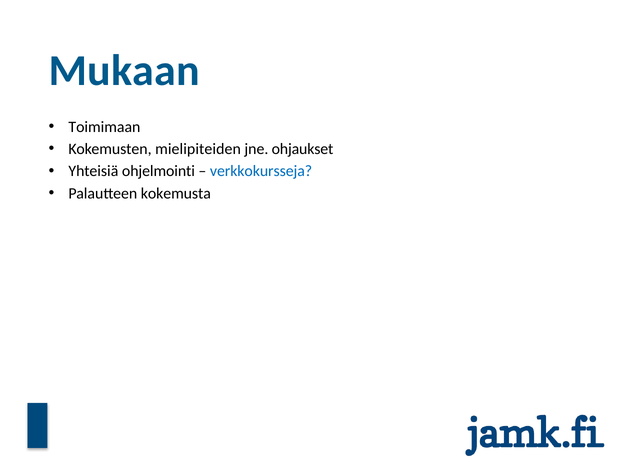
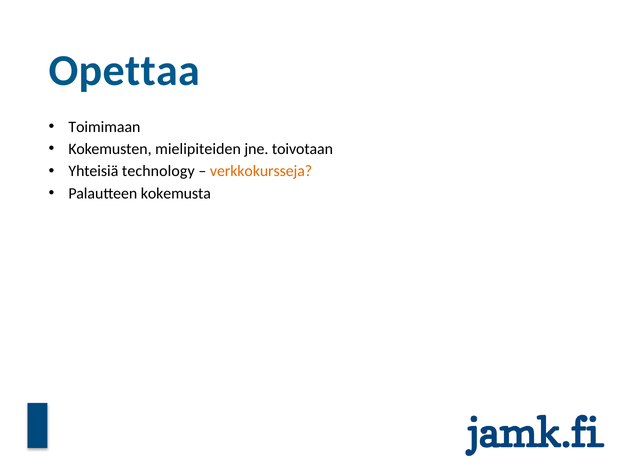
Mukaan: Mukaan -> Opettaa (124, 71)
ohjaukset: ohjaukset -> toivotaan (302, 149)
ohjelmointi: ohjelmointi -> technology (158, 171)
verkkokursseja colour: blue -> orange (261, 171)
